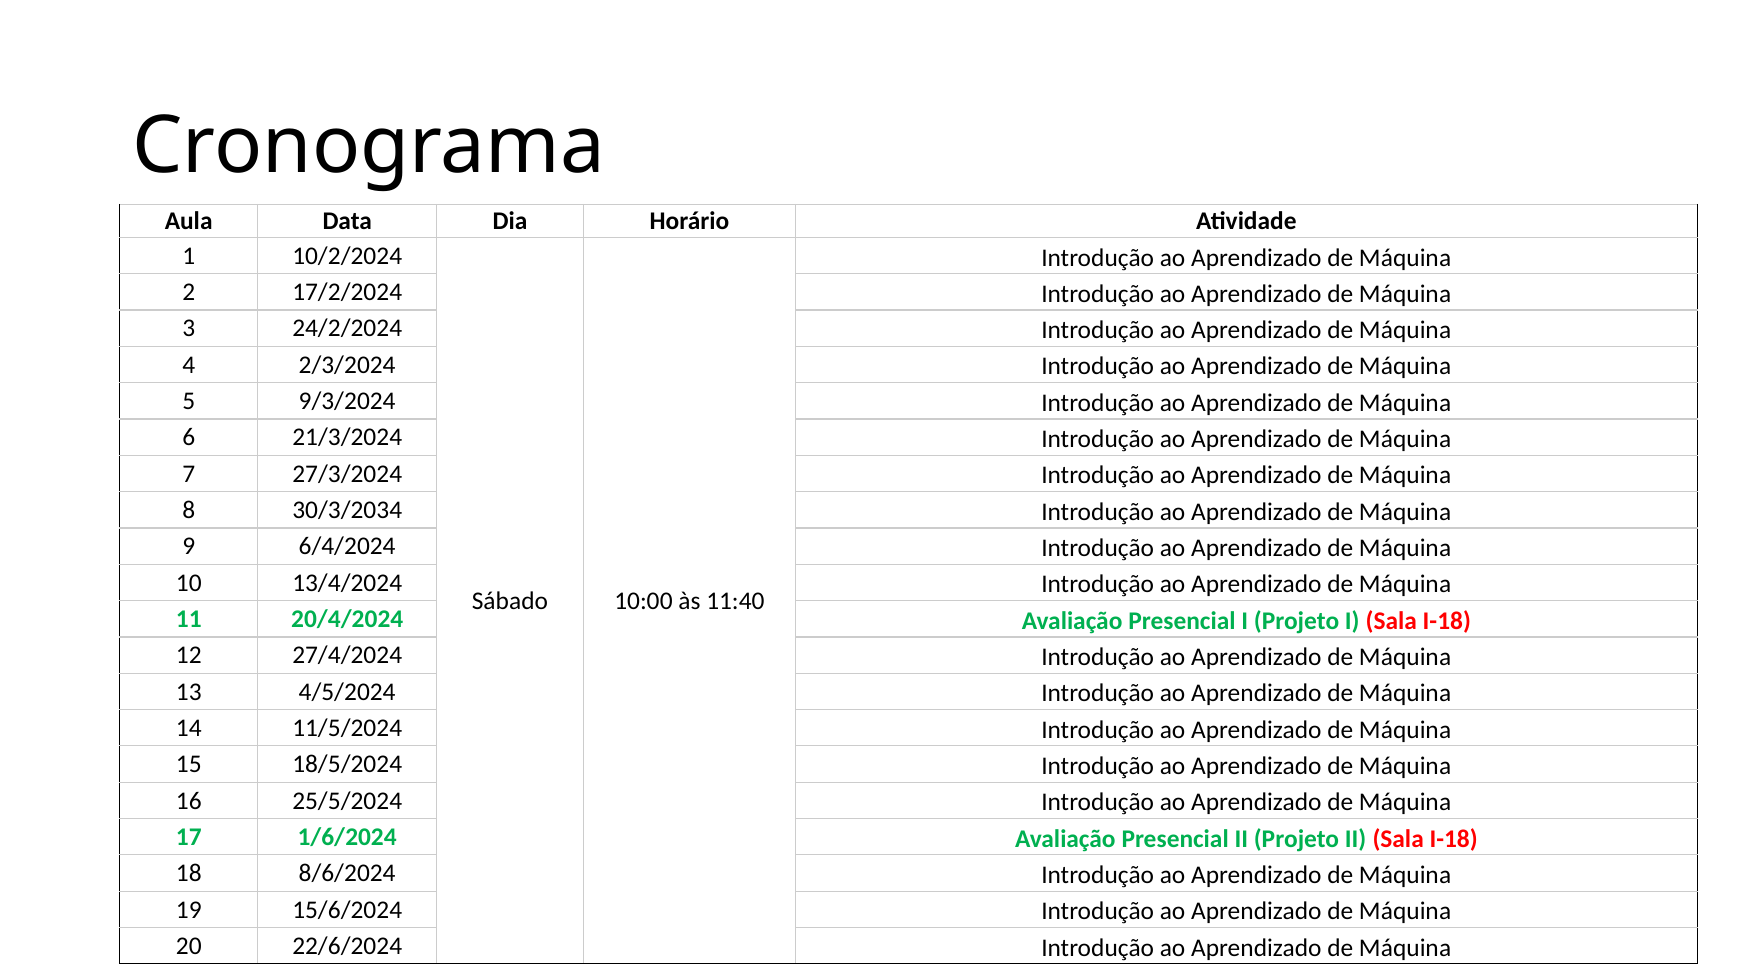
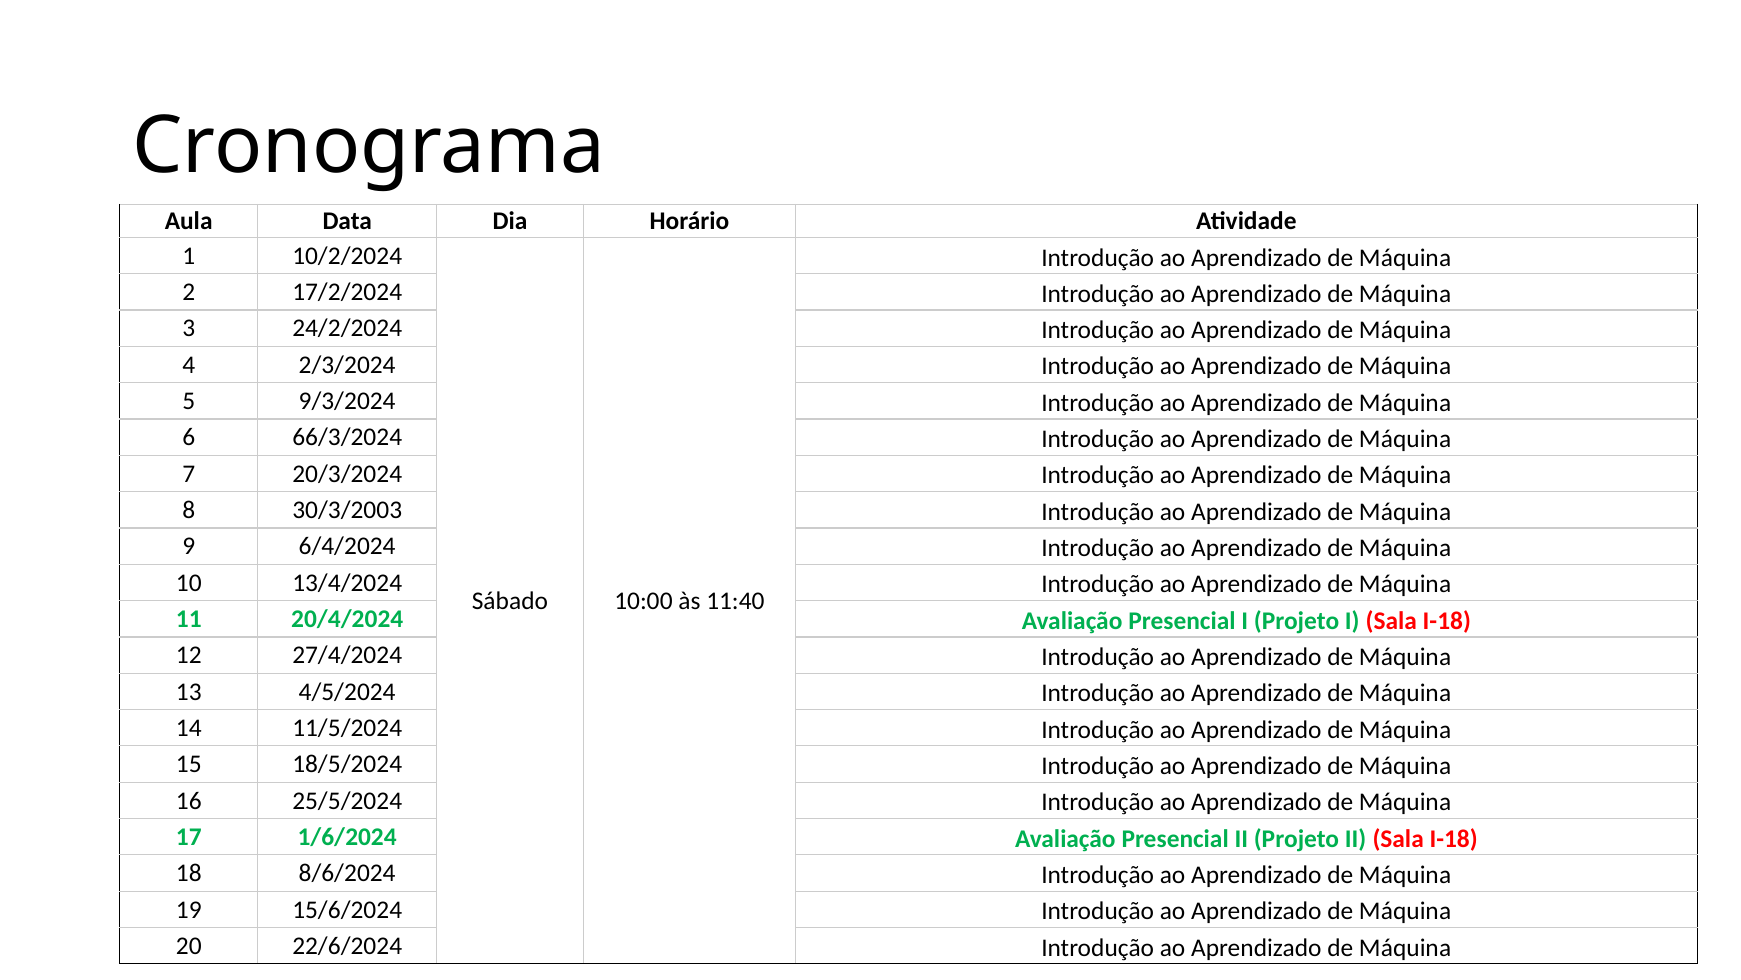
21/3/2024: 21/3/2024 -> 66/3/2024 (347, 437)
27/3/2024: 27/3/2024 -> 20/3/2024 (347, 474)
30/3/2034: 30/3/2034 -> 30/3/2003 (347, 510)
